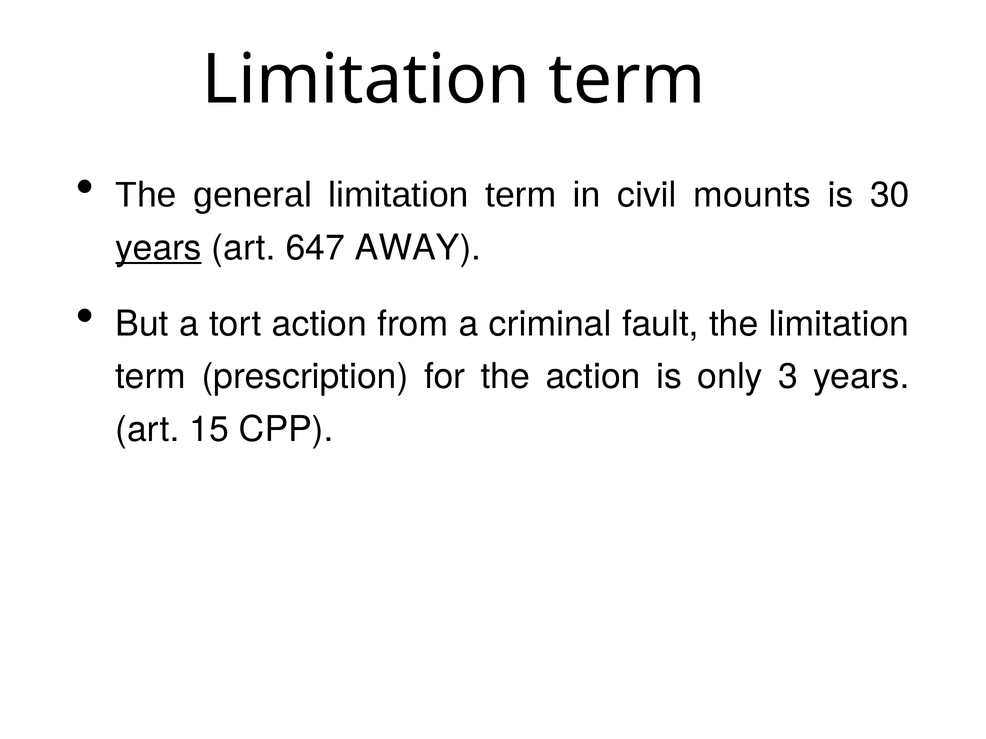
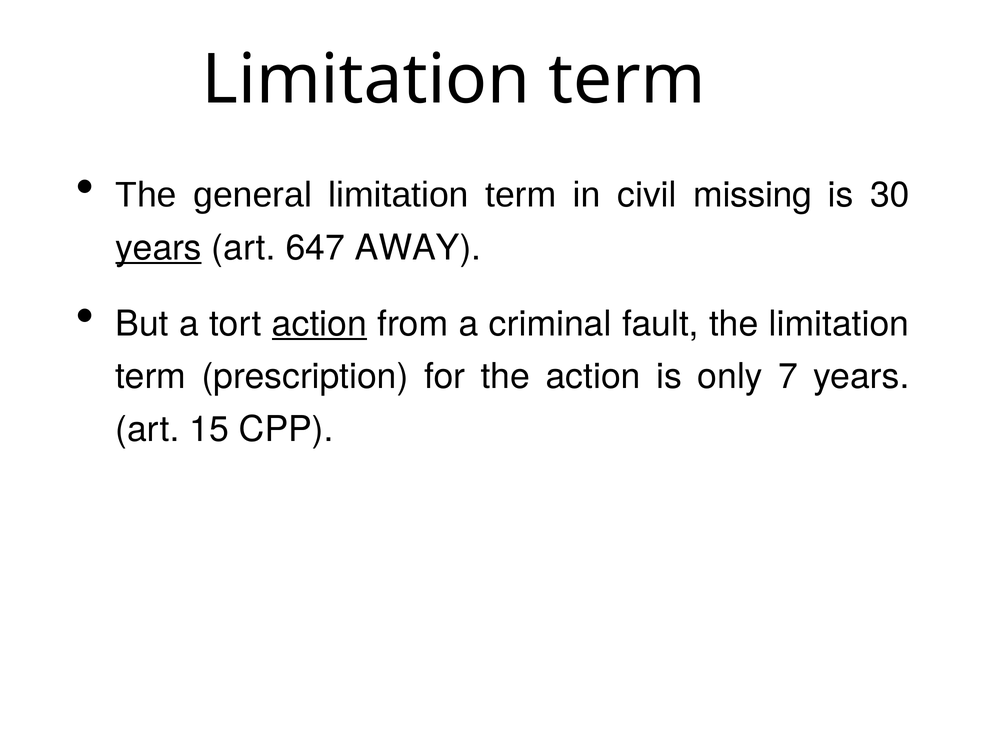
mounts: mounts -> missing (753, 195)
action underline: none -> present (319, 324)
3: 3 -> 7 (788, 377)
